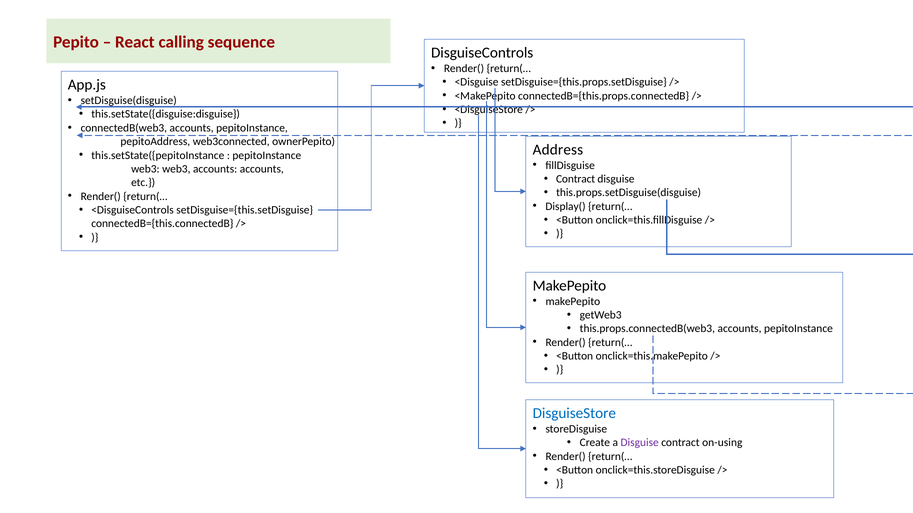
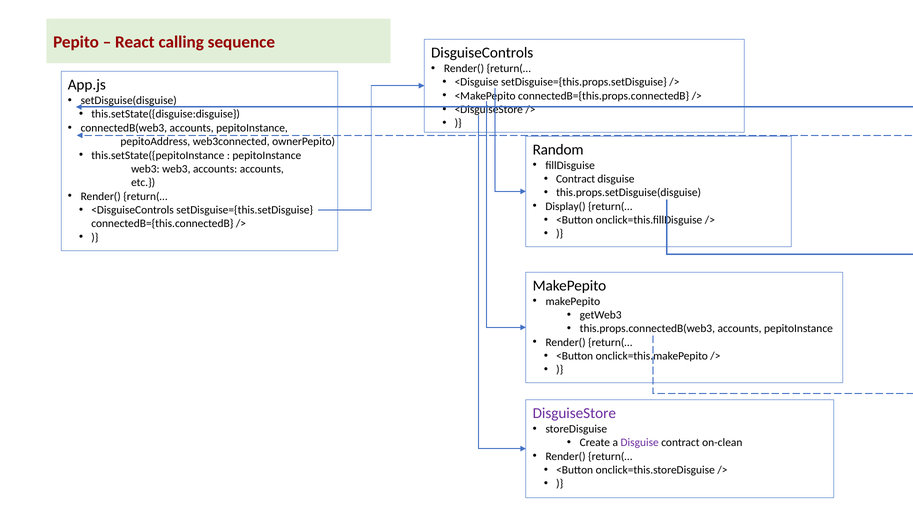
Address: Address -> Random (558, 150)
DisguiseStore colour: blue -> purple (574, 414)
on-using: on-using -> on-clean (722, 443)
